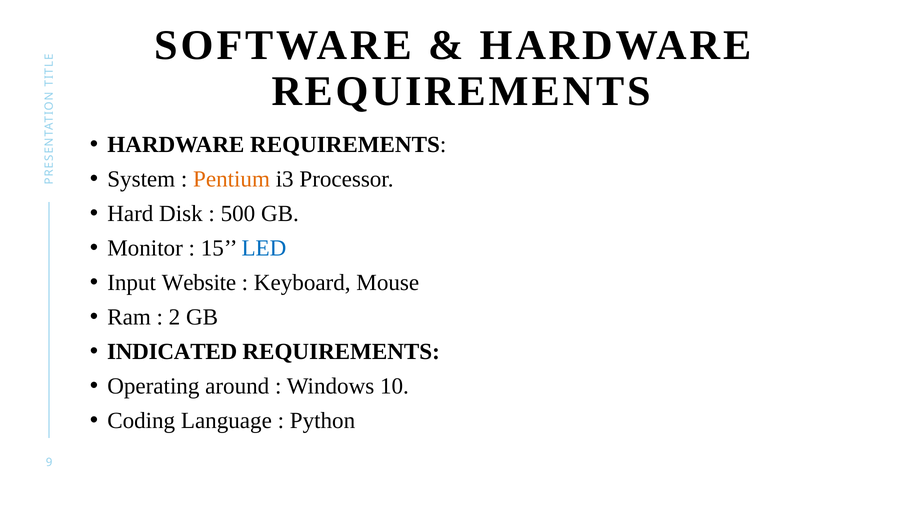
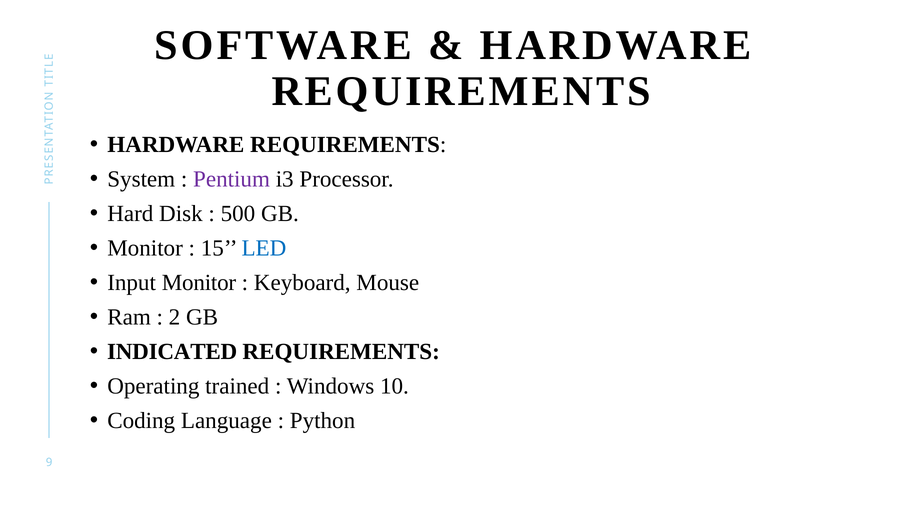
Pentium colour: orange -> purple (232, 179)
Input Website: Website -> Monitor (199, 283)
around: around -> trained (237, 386)
